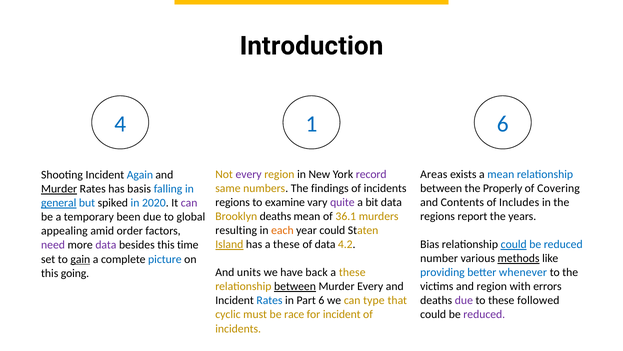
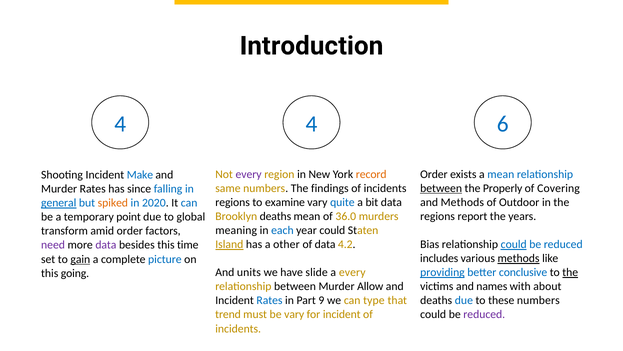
4 1: 1 -> 4 (311, 124)
record colour: purple -> orange (371, 174)
Areas: Areas -> Order (434, 174)
Again: Again -> Make (140, 175)
between underline: none -> present (441, 188)
Murder underline: present -> none (59, 189)
basis: basis -> since (139, 189)
quite colour: purple -> blue (342, 202)
and Contents: Contents -> Methods (462, 202)
Includes: Includes -> Outdoor (519, 202)
spiked colour: black -> orange (113, 203)
can colour: purple -> blue (189, 203)
36.1: 36.1 -> 36.0 (346, 216)
been: been -> point (129, 217)
resulting: resulting -> meaning (236, 230)
each colour: orange -> blue (282, 230)
appealing: appealing -> transform (64, 231)
has a these: these -> other (286, 244)
number: number -> includes (439, 258)
back: back -> slide (317, 272)
these: these -> every (352, 272)
providing underline: none -> present (442, 272)
whenever: whenever -> conclusive (523, 272)
the underline: none -> present (570, 272)
between underline: present -> none (295, 286)
Murder Every: Every -> Allow (370, 286)
and region: region -> names (492, 286)
errors: errors -> about (547, 286)
Part 6: 6 -> 9 (321, 300)
due colour: purple -> blue (464, 300)
these followed: followed -> numbers (538, 300)
cyclic: cyclic -> trend (228, 314)
be race: race -> vary (294, 314)
